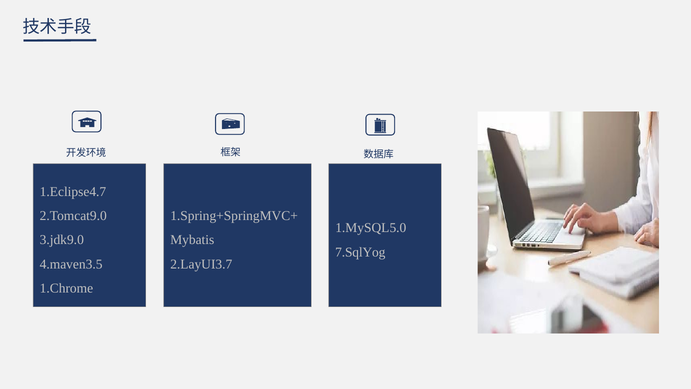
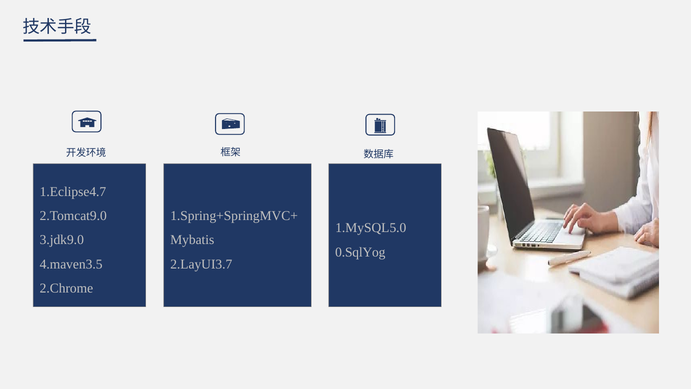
7.SqlYog: 7.SqlYog -> 0.SqlYog (360, 252)
1.Chrome: 1.Chrome -> 2.Chrome (66, 288)
